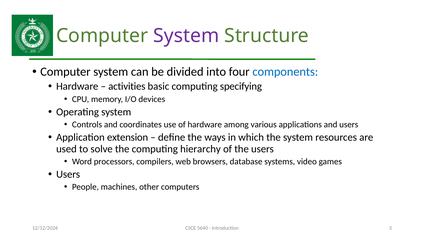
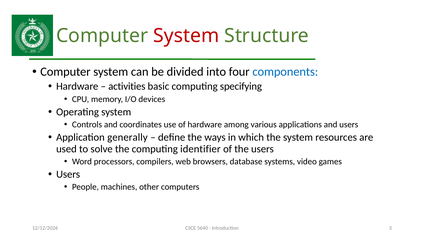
System colour: purple -> red (186, 36)
extension: extension -> generally (127, 137)
hierarchy: hierarchy -> identifier (200, 149)
